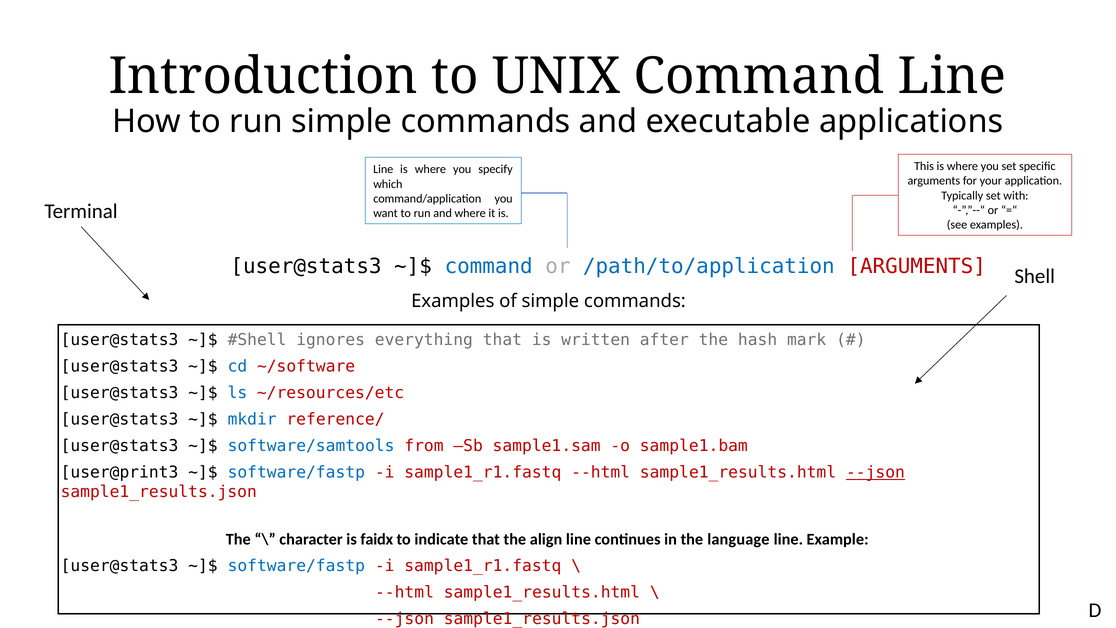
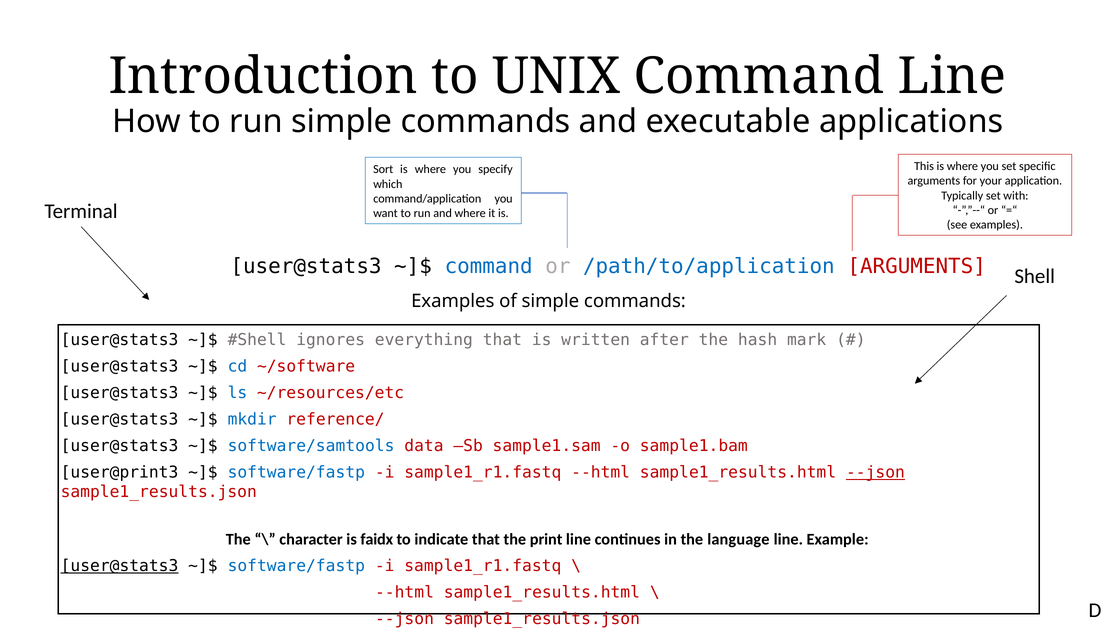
Line: Line -> Sort (383, 169)
from: from -> data (424, 446)
align: align -> print (546, 539)
user@stats3 underline: none -> present (120, 566)
